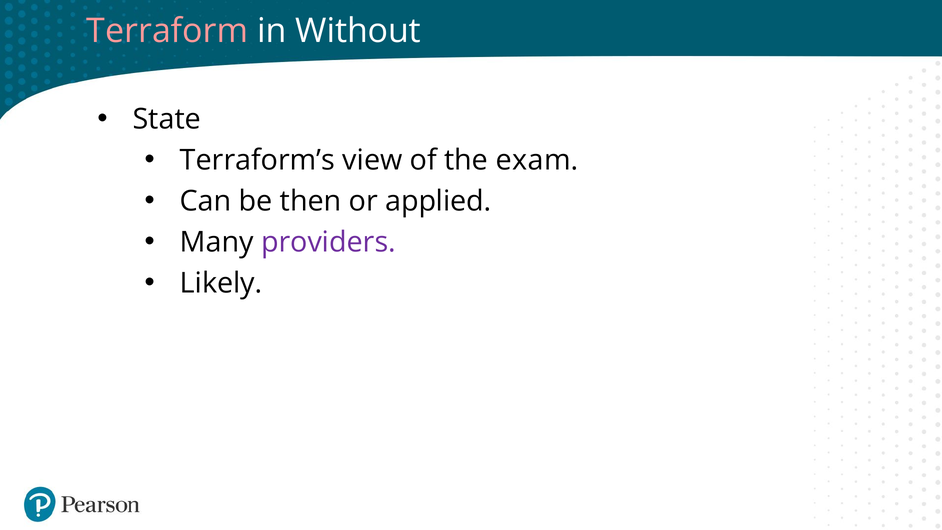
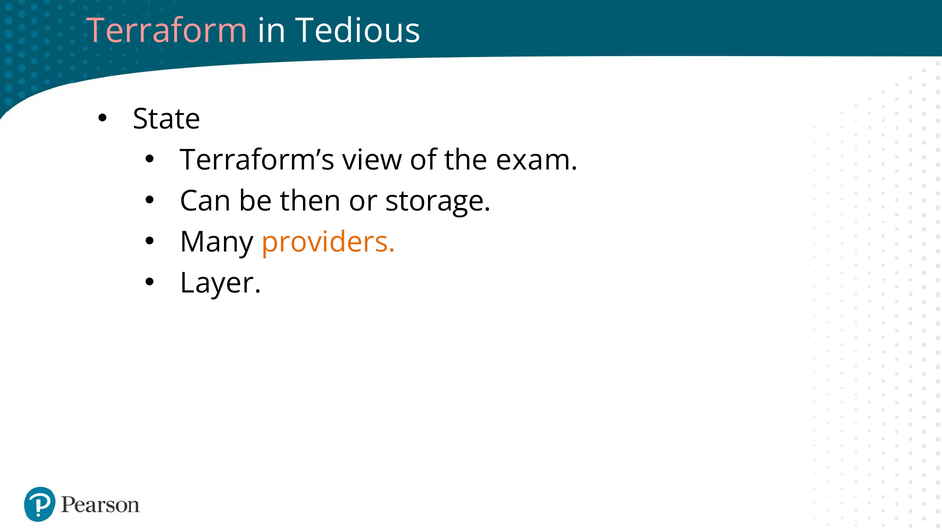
Without: Without -> Tedious (358, 31)
applied: applied -> storage (438, 201)
providers colour: purple -> orange (328, 242)
Likely: Likely -> Layer (221, 283)
